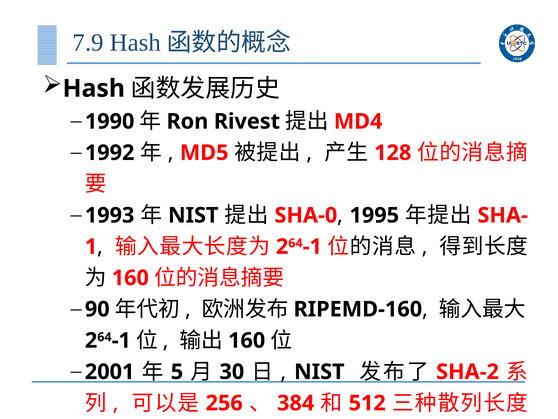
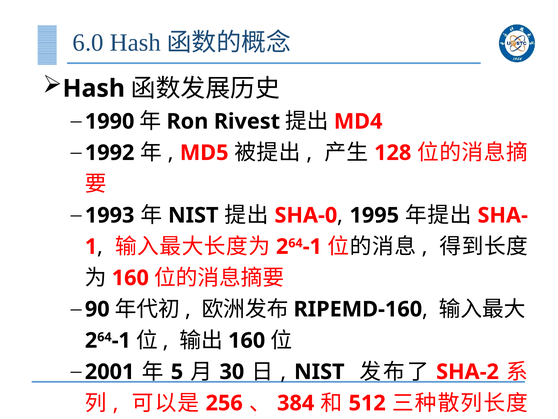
7.9: 7.9 -> 6.0 (88, 42)
